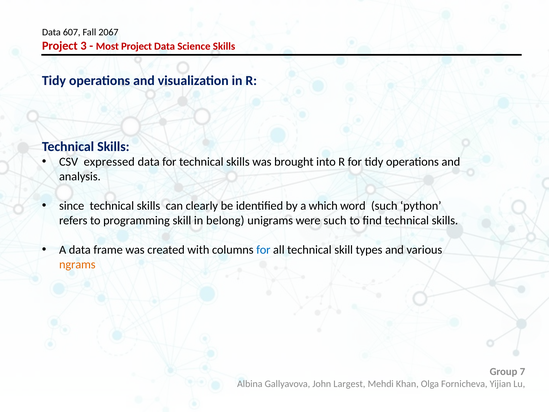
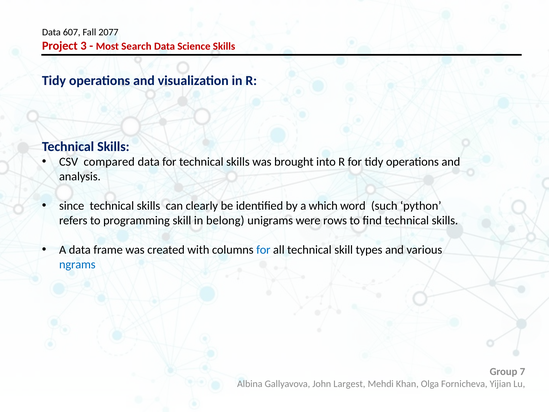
2067: 2067 -> 2077 (108, 32)
Most Project: Project -> Search (136, 46)
expressed: expressed -> compared (109, 162)
were such: such -> rows (335, 220)
ngrams colour: orange -> blue (77, 264)
